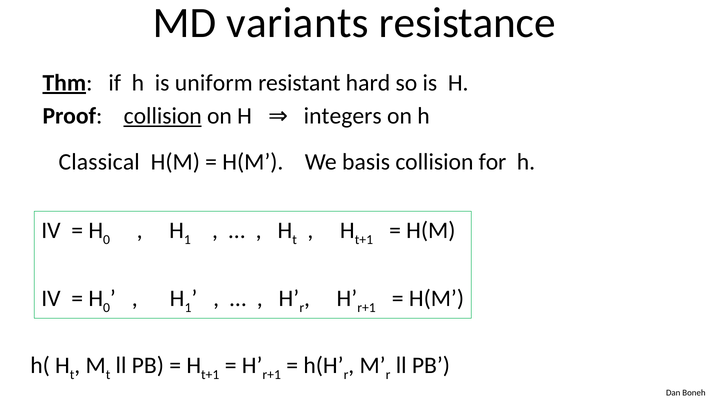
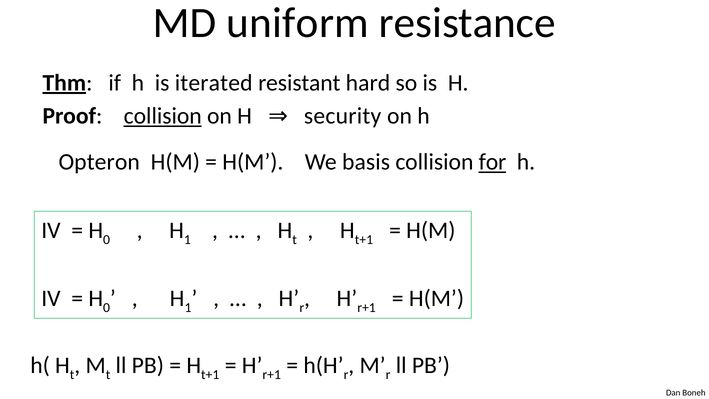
variants: variants -> uniform (298, 23)
uniform: uniform -> iterated (214, 83)
integers: integers -> security (343, 116)
Classical: Classical -> Opteron (99, 162)
for underline: none -> present (493, 162)
